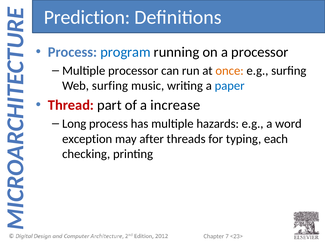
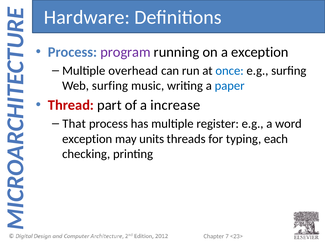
Prediction: Prediction -> Hardware (87, 17)
program colour: blue -> purple (126, 52)
a processor: processor -> exception (260, 52)
Multiple processor: processor -> overhead (133, 71)
once colour: orange -> blue (230, 71)
Long: Long -> That (74, 124)
hazards: hazards -> register (218, 124)
after: after -> units (152, 139)
